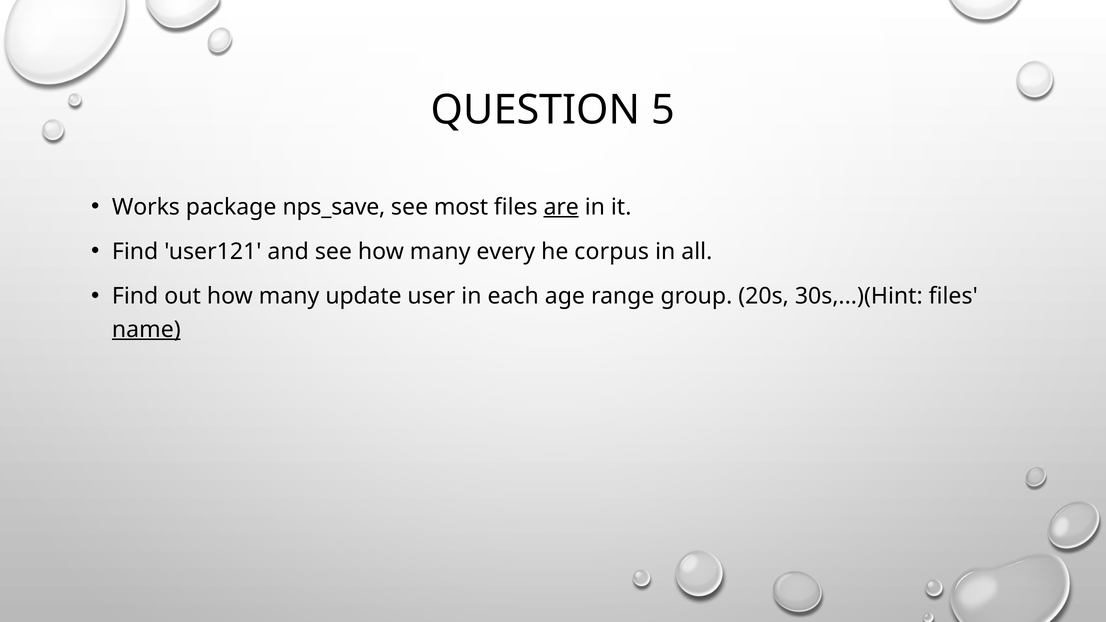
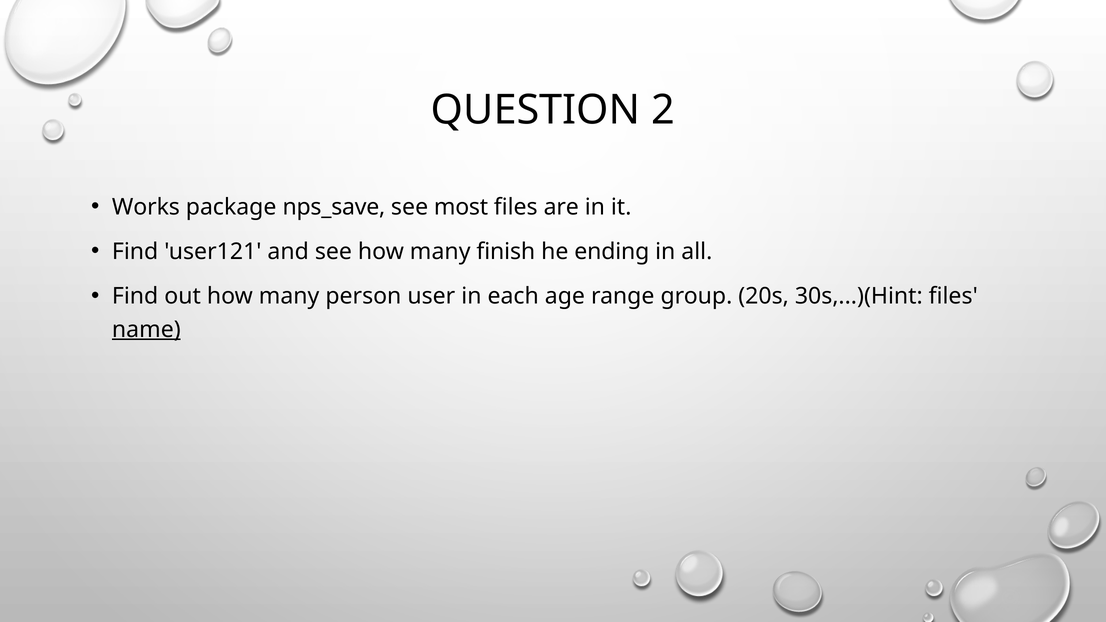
5: 5 -> 2 (663, 110)
are underline: present -> none (561, 207)
every: every -> finish (506, 252)
corpus: corpus -> ending (612, 252)
update: update -> person (363, 296)
